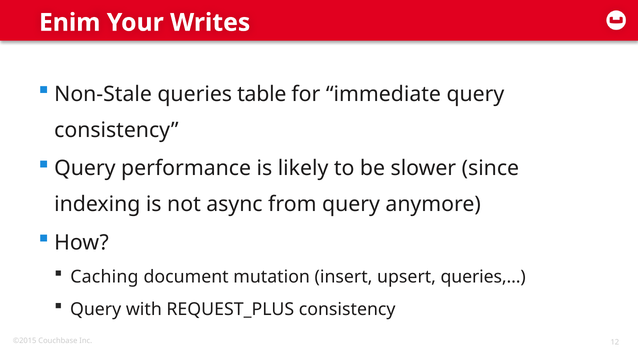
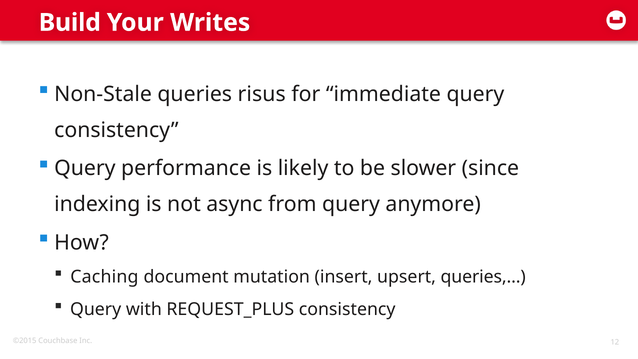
Enim: Enim -> Build (70, 23)
table: table -> risus (262, 94)
